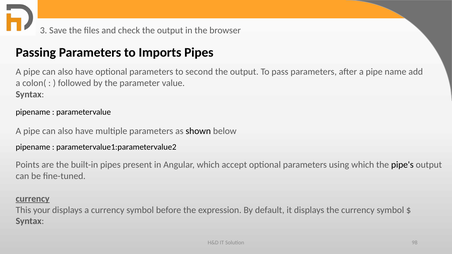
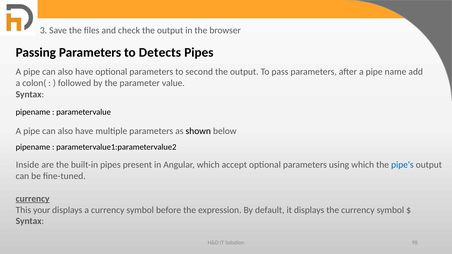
Imports: Imports -> Detects (160, 53)
Points: Points -> Inside (28, 165)
pipe's colour: black -> blue (402, 165)
